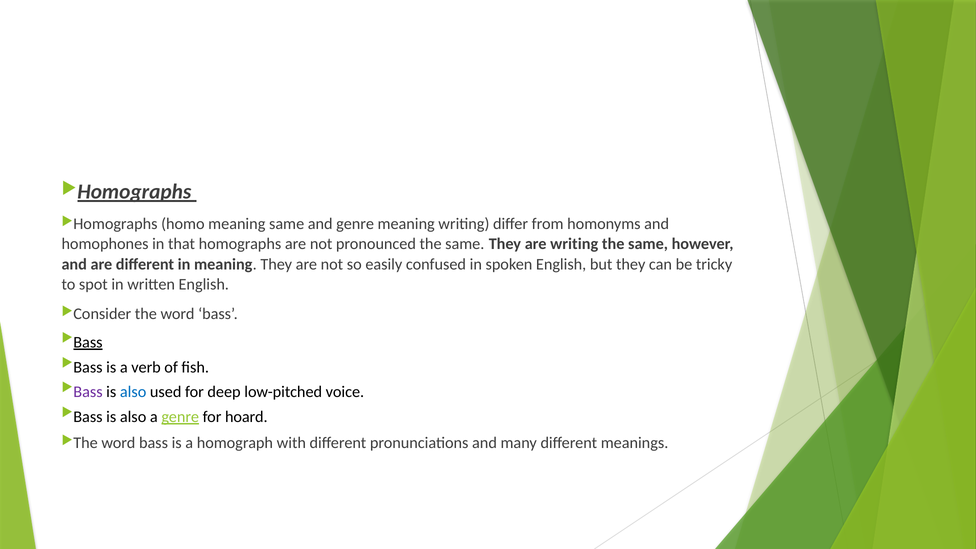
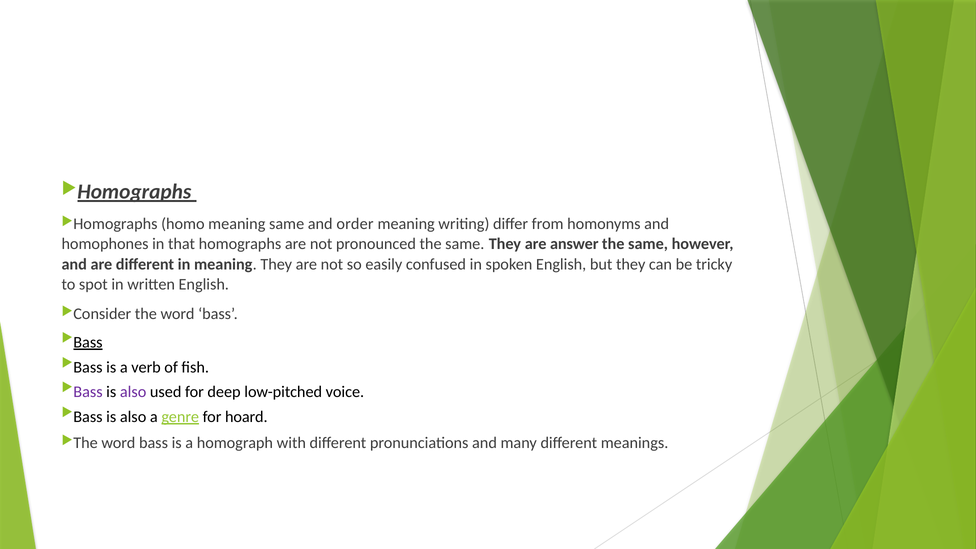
and genre: genre -> order (355, 224)
are writing: writing -> answer (574, 244)
also colour: blue -> purple (133, 392)
